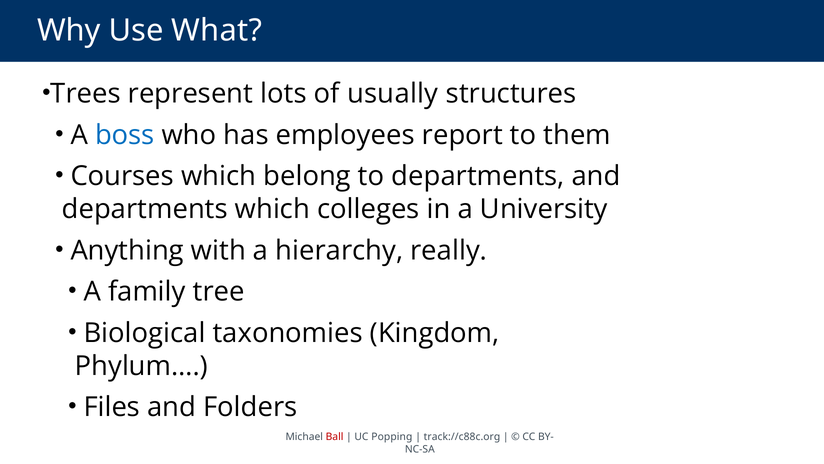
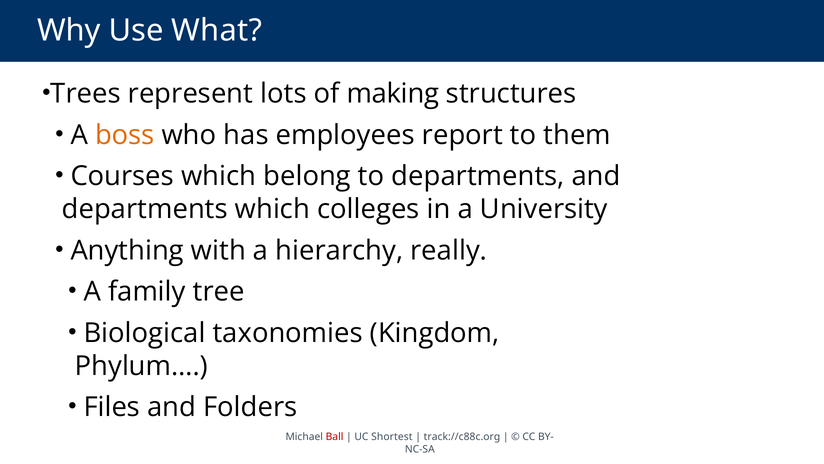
usually: usually -> making (393, 94)
boss colour: blue -> orange (125, 135)
Popping: Popping -> Shortest (392, 436)
